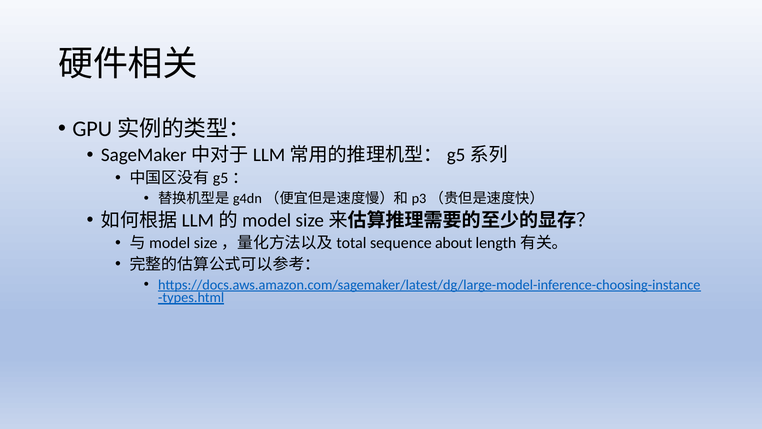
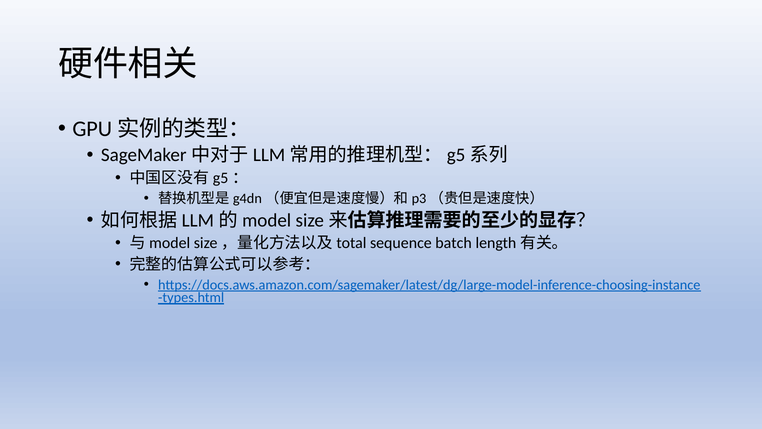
about: about -> batch (454, 243)
